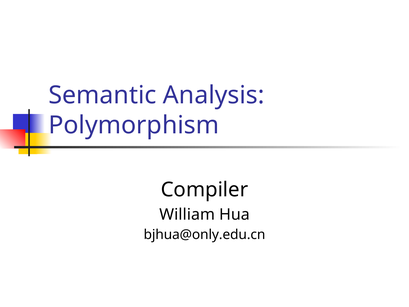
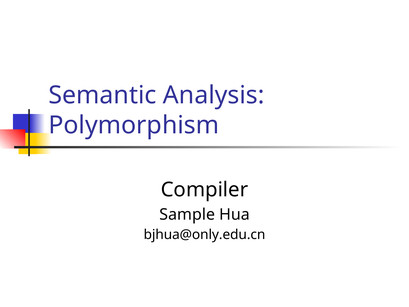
William: William -> Sample (187, 214)
